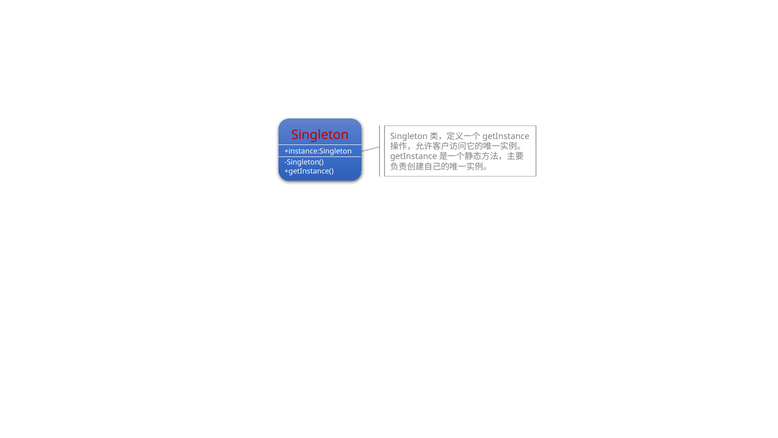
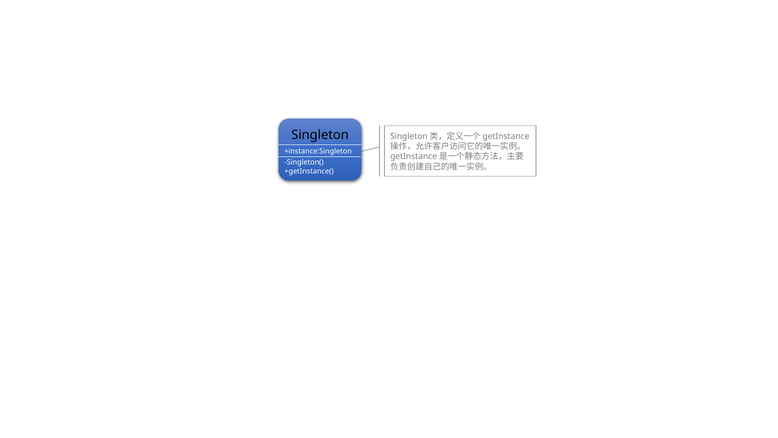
Singleton colour: red -> black (320, 135)
